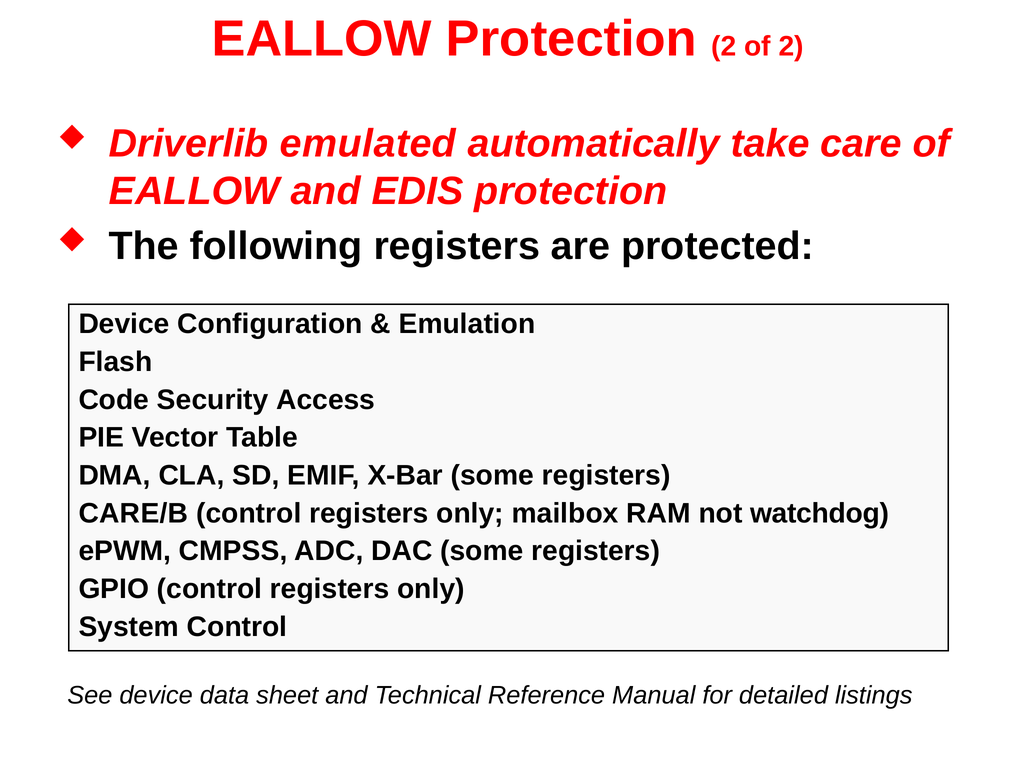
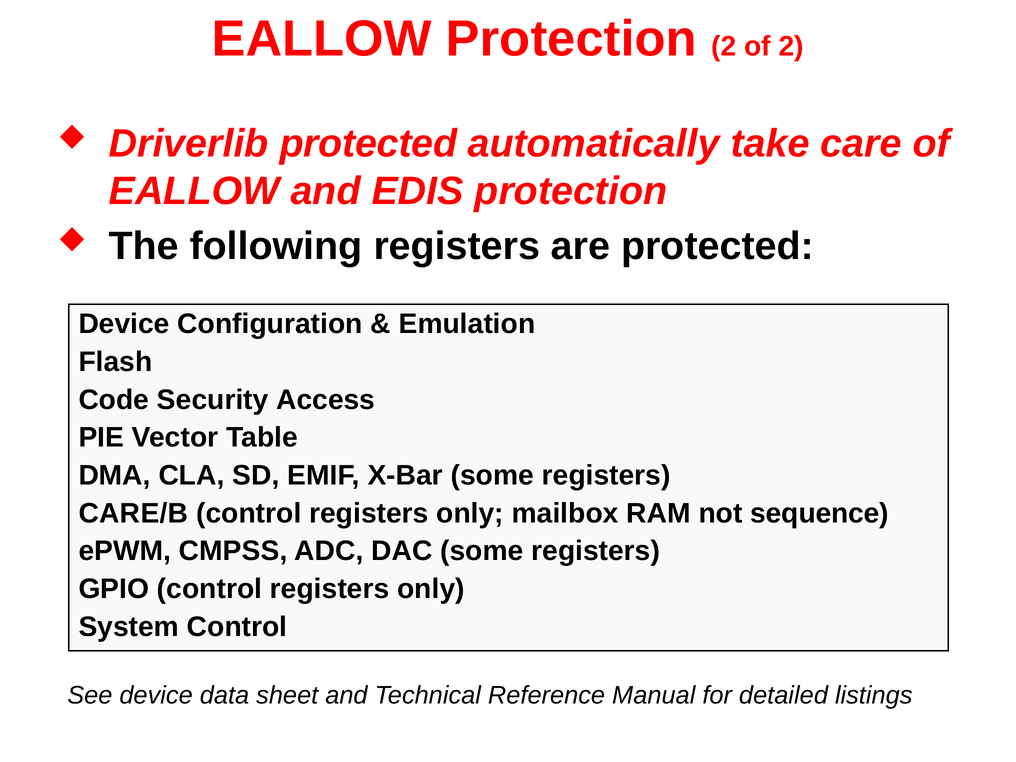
Driverlib emulated: emulated -> protected (368, 144)
watchdog: watchdog -> sequence (820, 513)
